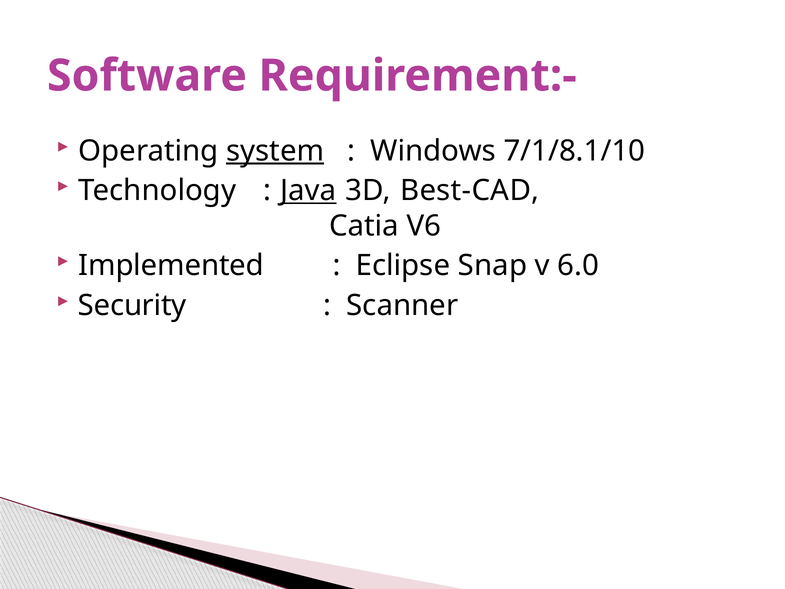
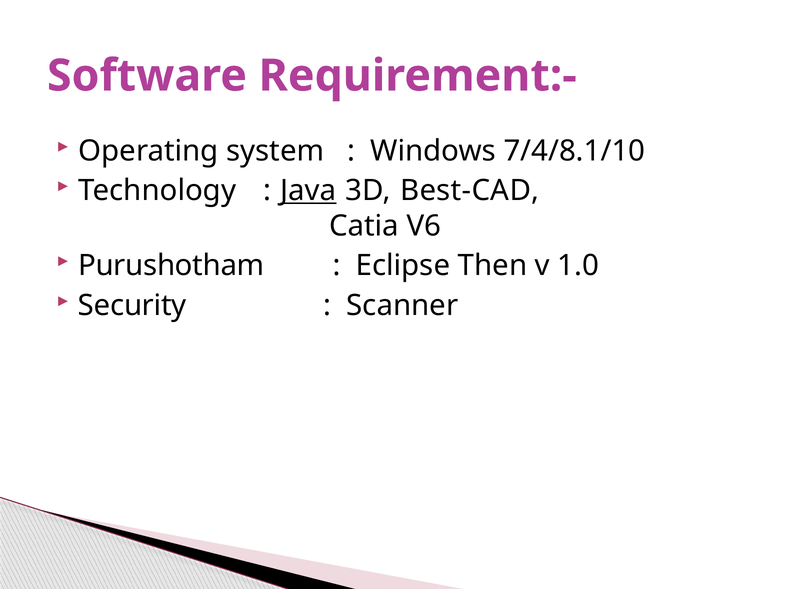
system underline: present -> none (275, 151)
7/1/8.1/10: 7/1/8.1/10 -> 7/4/8.1/10 (574, 151)
Implemented: Implemented -> Purushotham (171, 266)
Snap: Snap -> Then (493, 266)
6.0: 6.0 -> 1.0 (578, 266)
